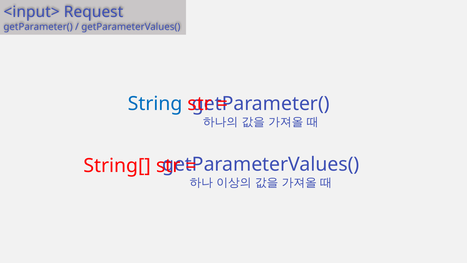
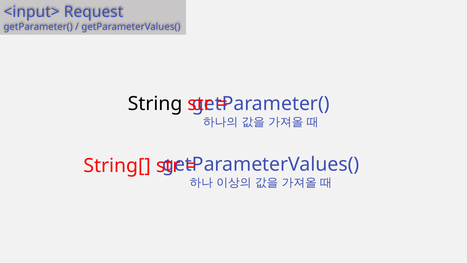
String colour: blue -> black (155, 104)
